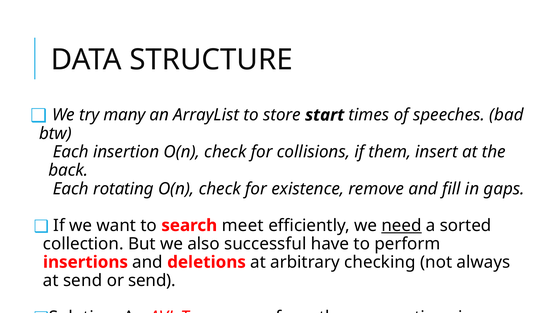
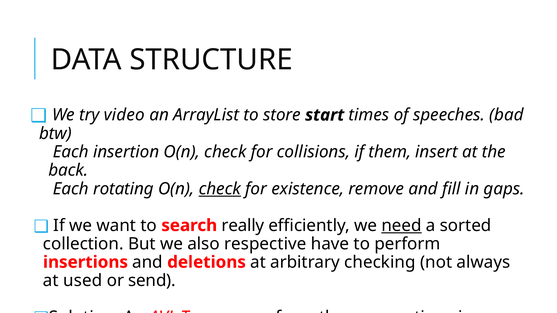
many: many -> video (124, 115)
check underline: none -> present (220, 189)
meet: meet -> really (243, 226)
successful: successful -> respective (265, 244)
at send: send -> used (83, 281)
